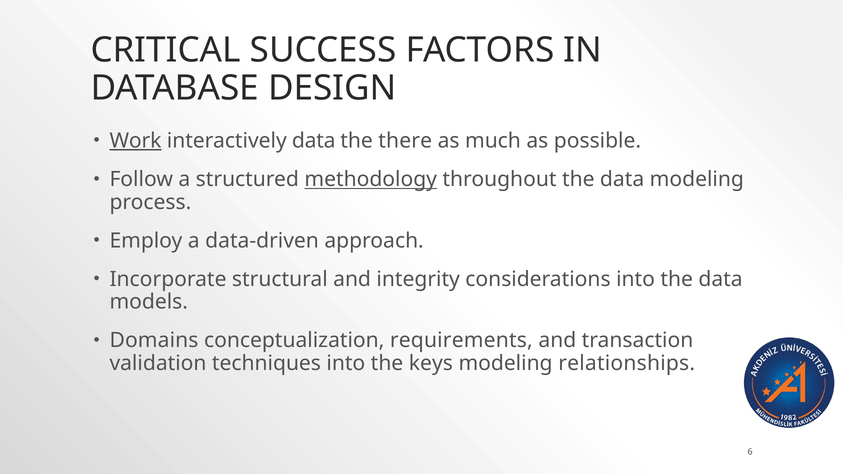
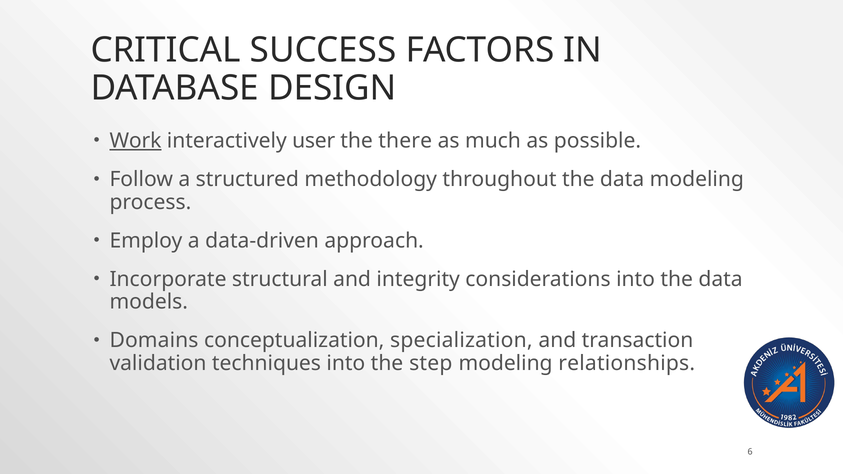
interactively data: data -> user (314, 141)
methodology underline: present -> none (371, 179)
requirements: requirements -> specialization (461, 341)
keys: keys -> step (431, 363)
